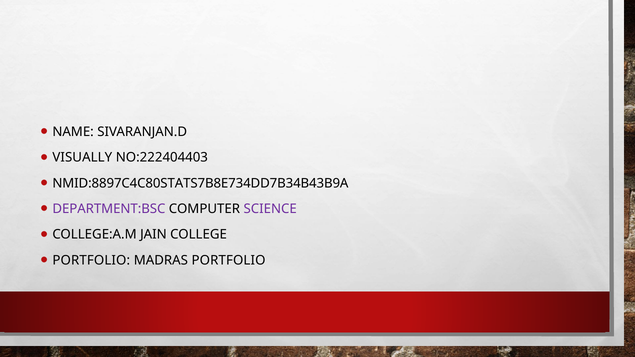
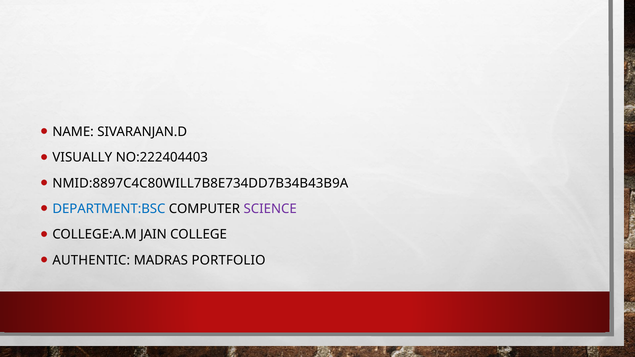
NMID:8897C4C80STATS7B8E734DD7B34B43B9A: NMID:8897C4C80STATS7B8E734DD7B34B43B9A -> NMID:8897C4C80WILL7B8E734DD7B34B43B9A (200, 183)
DEPARTMENT:BSC colour: purple -> blue (109, 209)
PORTFOLIO: PORTFOLIO -> AUTHENTIC (91, 260)
